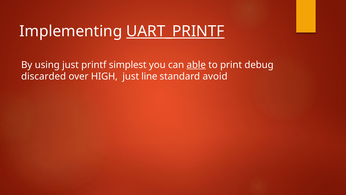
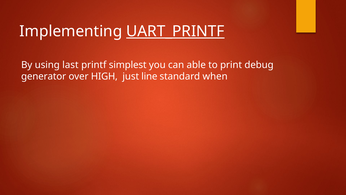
using just: just -> last (70, 65)
able underline: present -> none (196, 65)
discarded: discarded -> generator (44, 76)
avoid: avoid -> when (215, 76)
